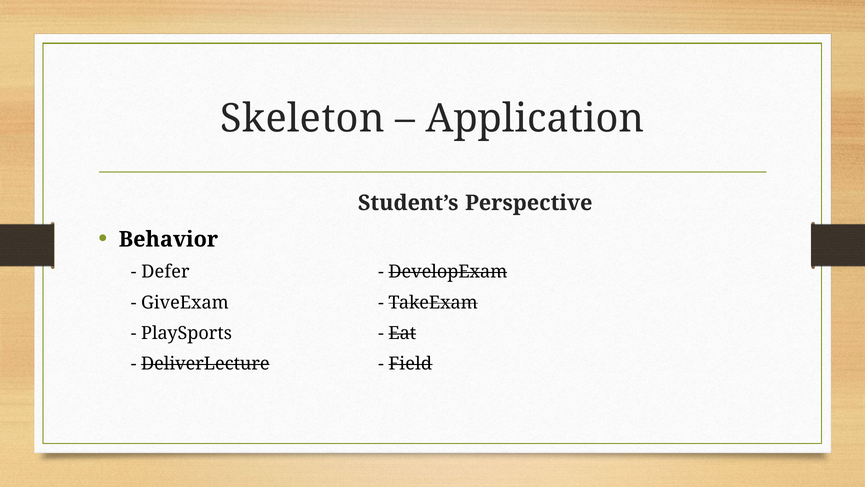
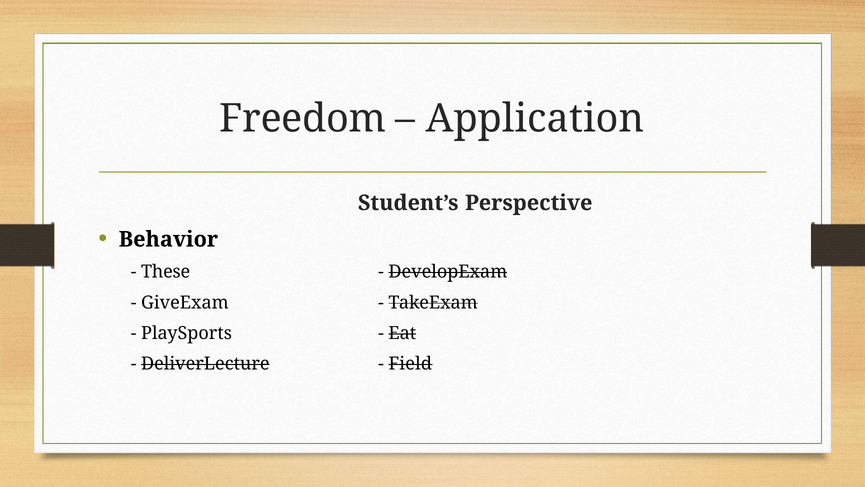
Skeleton: Skeleton -> Freedom (303, 119)
Defer: Defer -> These (166, 272)
